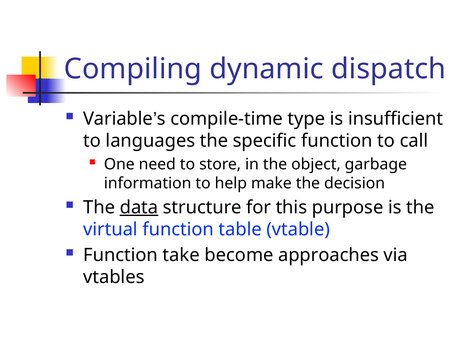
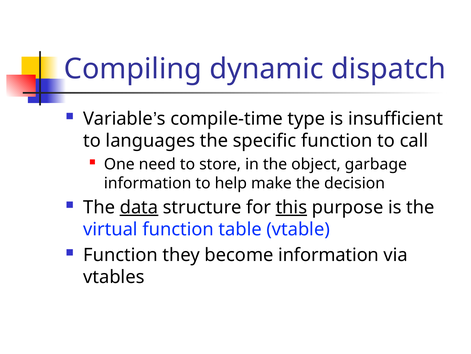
this underline: none -> present (291, 207)
take: take -> they (181, 255)
become approaches: approaches -> information (329, 255)
